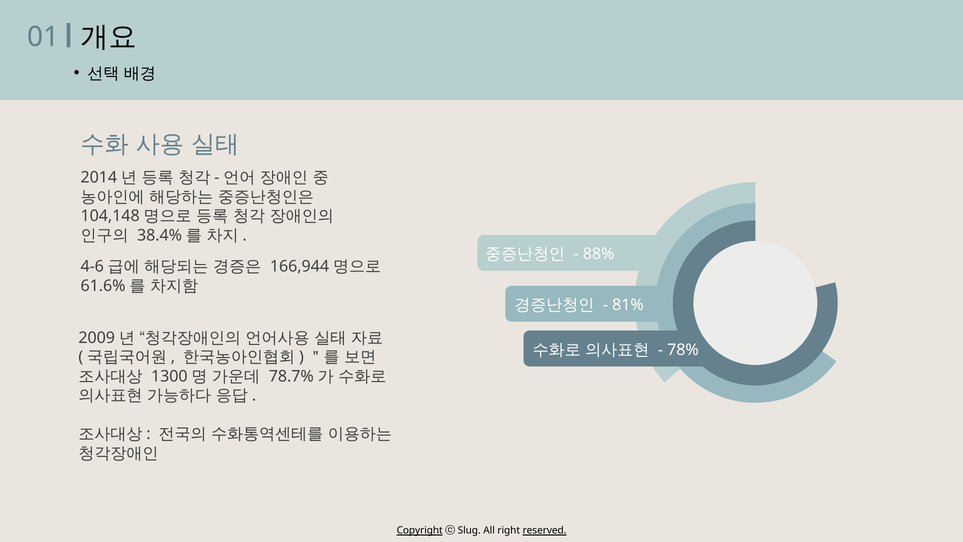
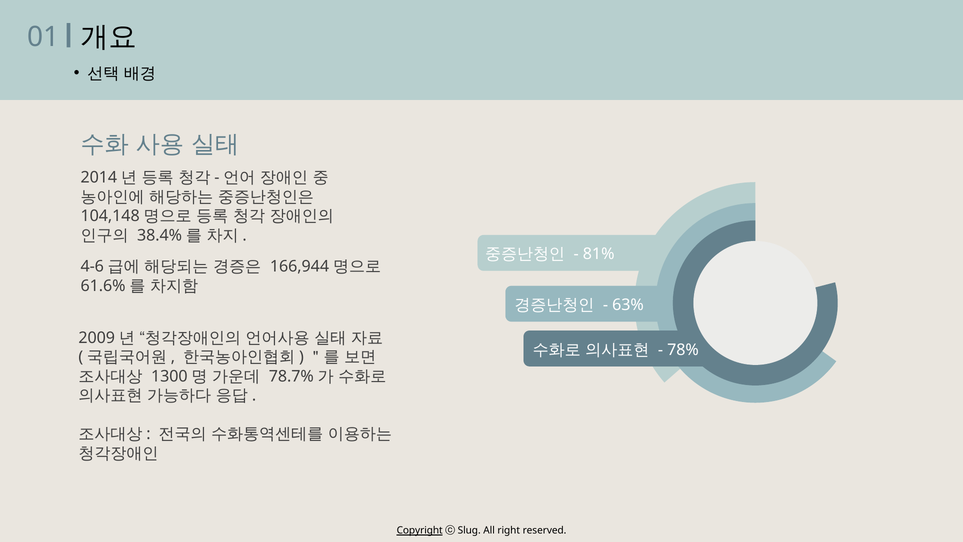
88%: 88% -> 81% (599, 254)
81%: 81% -> 63% (628, 305)
reserved underline: present -> none (545, 530)
